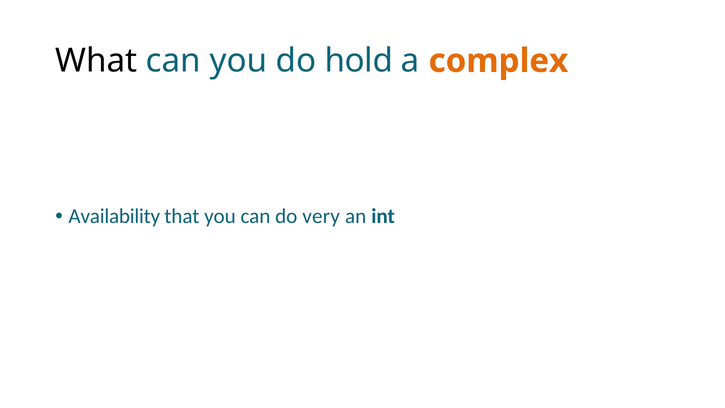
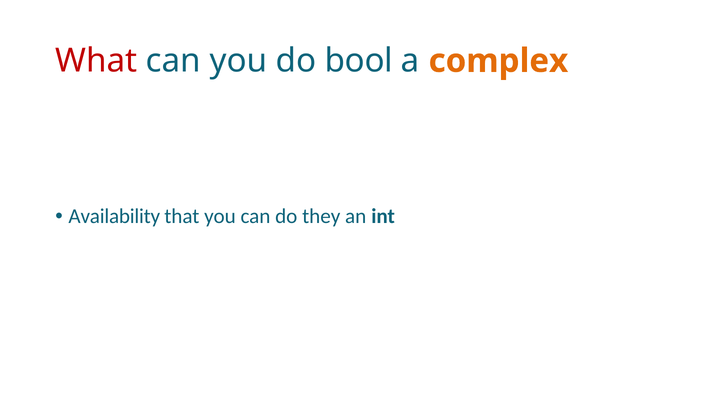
What colour: black -> red (96, 61)
hold: hold -> bool (359, 61)
very: very -> they (321, 216)
